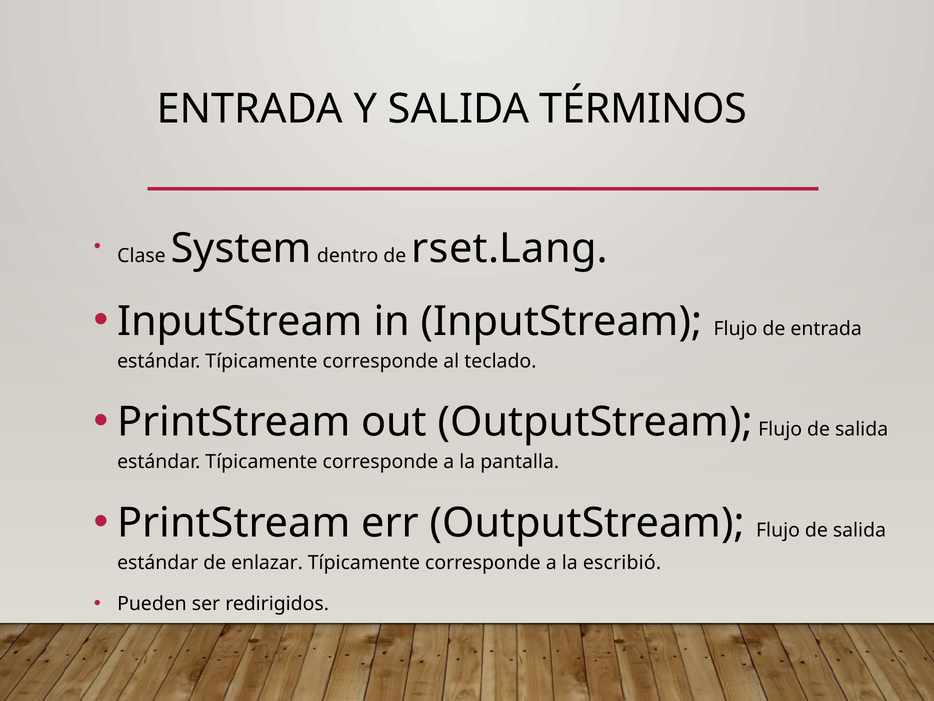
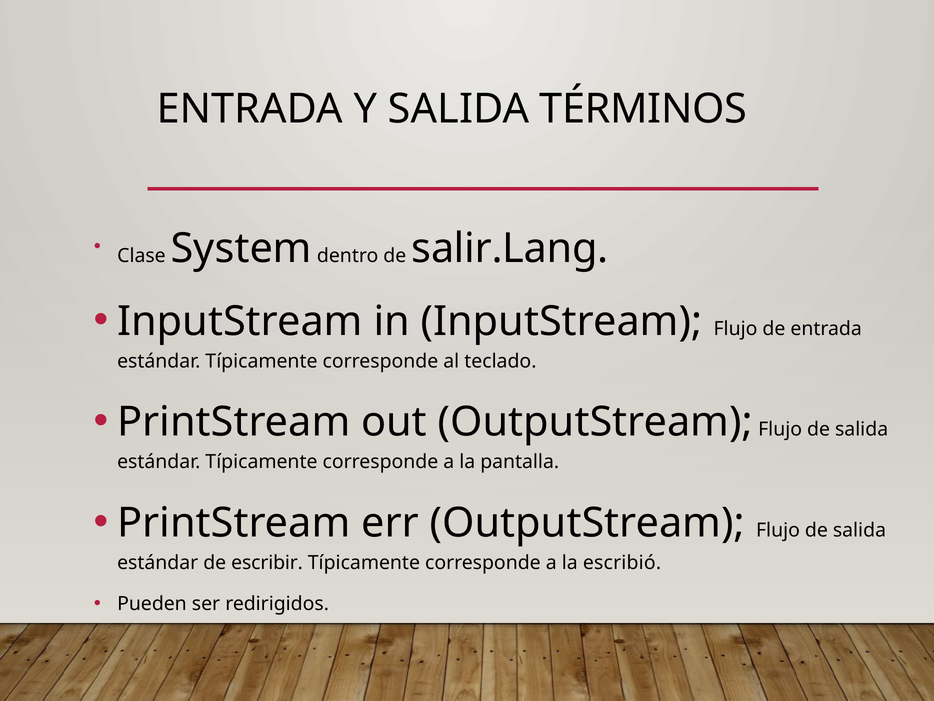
rset.Lang: rset.Lang -> salir.Lang (510, 248)
enlazar: enlazar -> escribir (267, 562)
